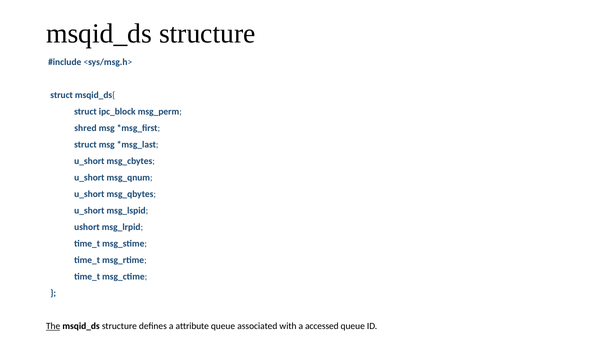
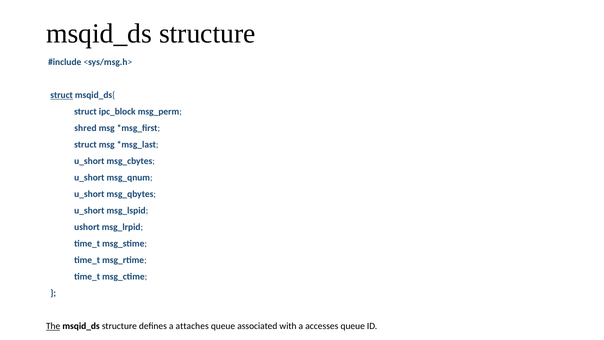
struct underline: none -> present (62, 95)
attribute: attribute -> attaches (192, 326)
accessed: accessed -> accesses (322, 326)
